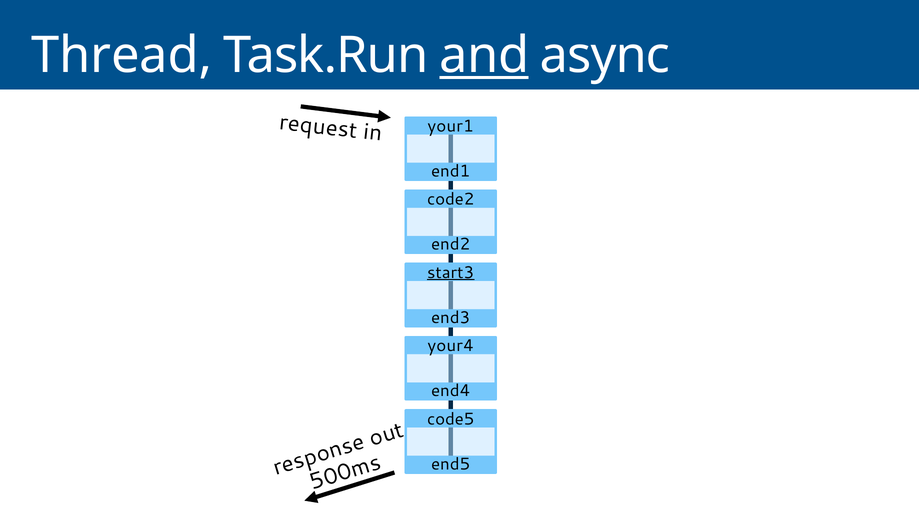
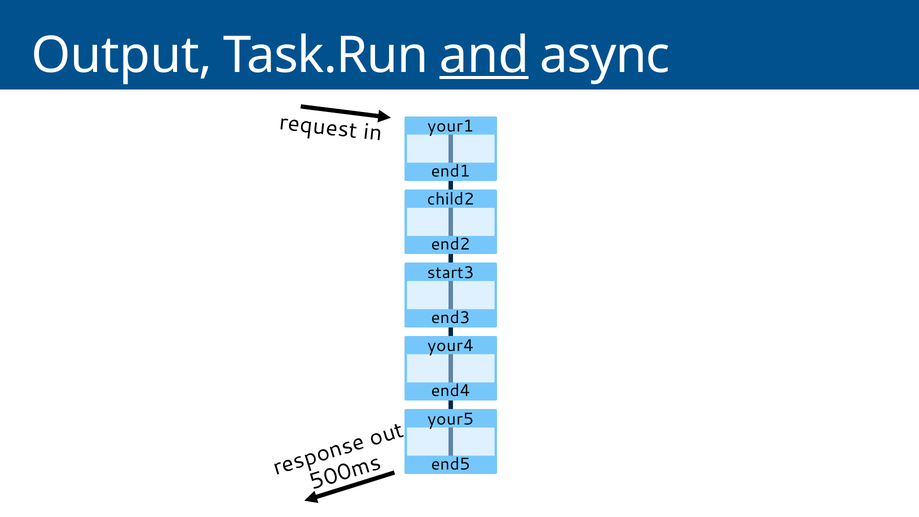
Thread: Thread -> Output (122, 56)
code2: code2 -> child2 (451, 199)
start3 underline: present -> none (451, 272)
code5: code5 -> your5 (451, 419)
